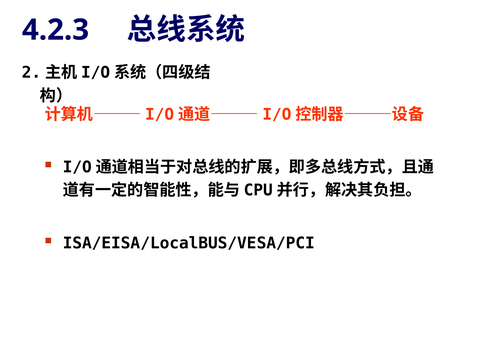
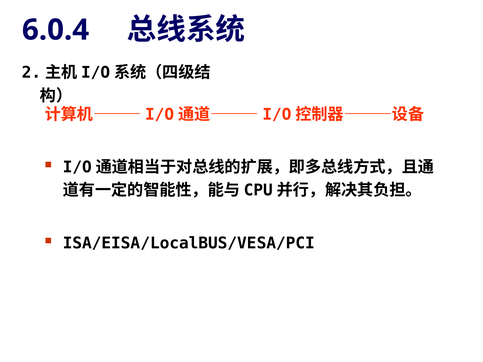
4.2.3: 4.2.3 -> 6.0.4 (56, 30)
